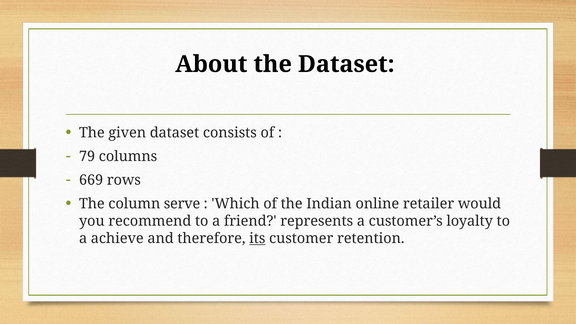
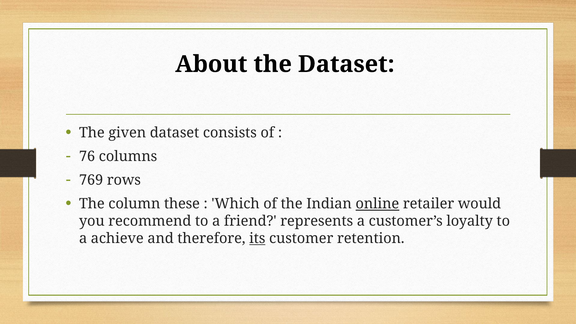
79: 79 -> 76 (87, 156)
669: 669 -> 769 (91, 180)
serve: serve -> these (182, 204)
online underline: none -> present (377, 204)
